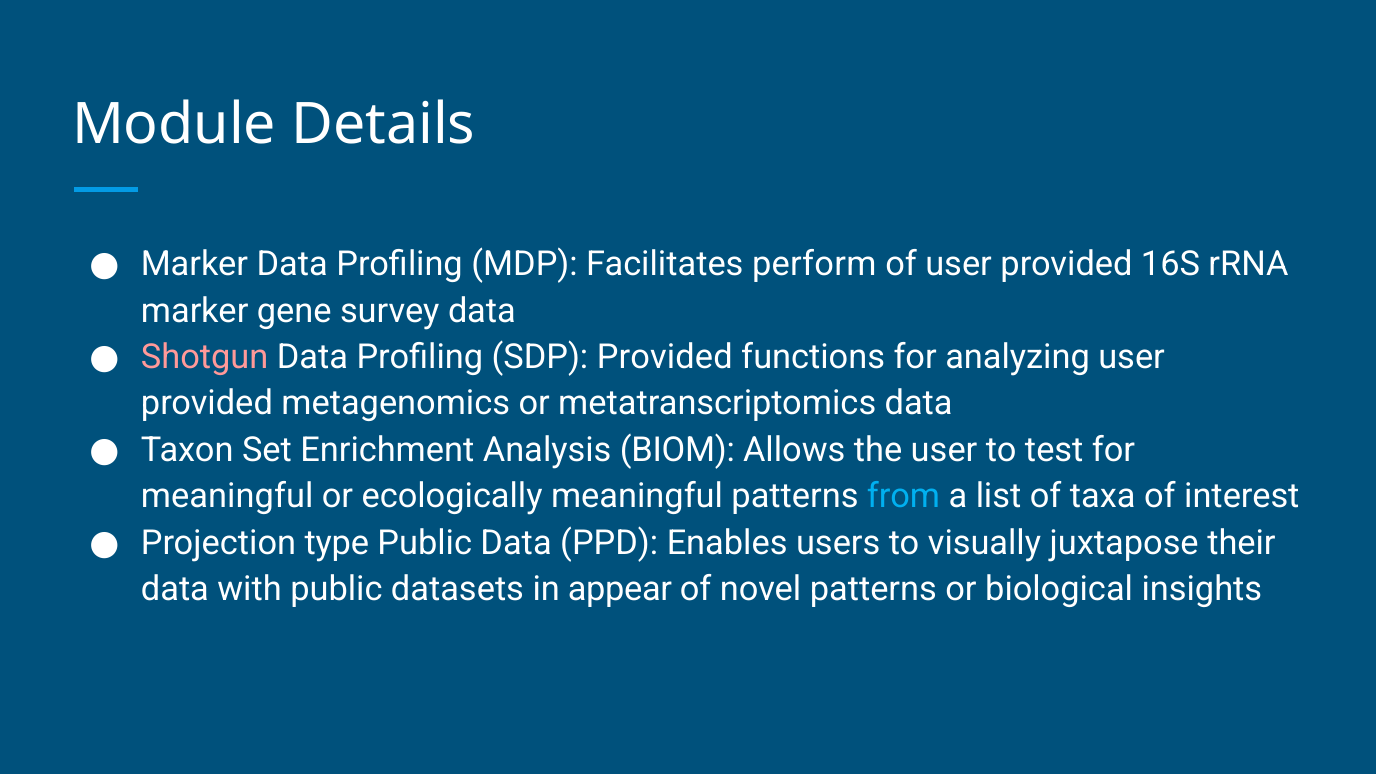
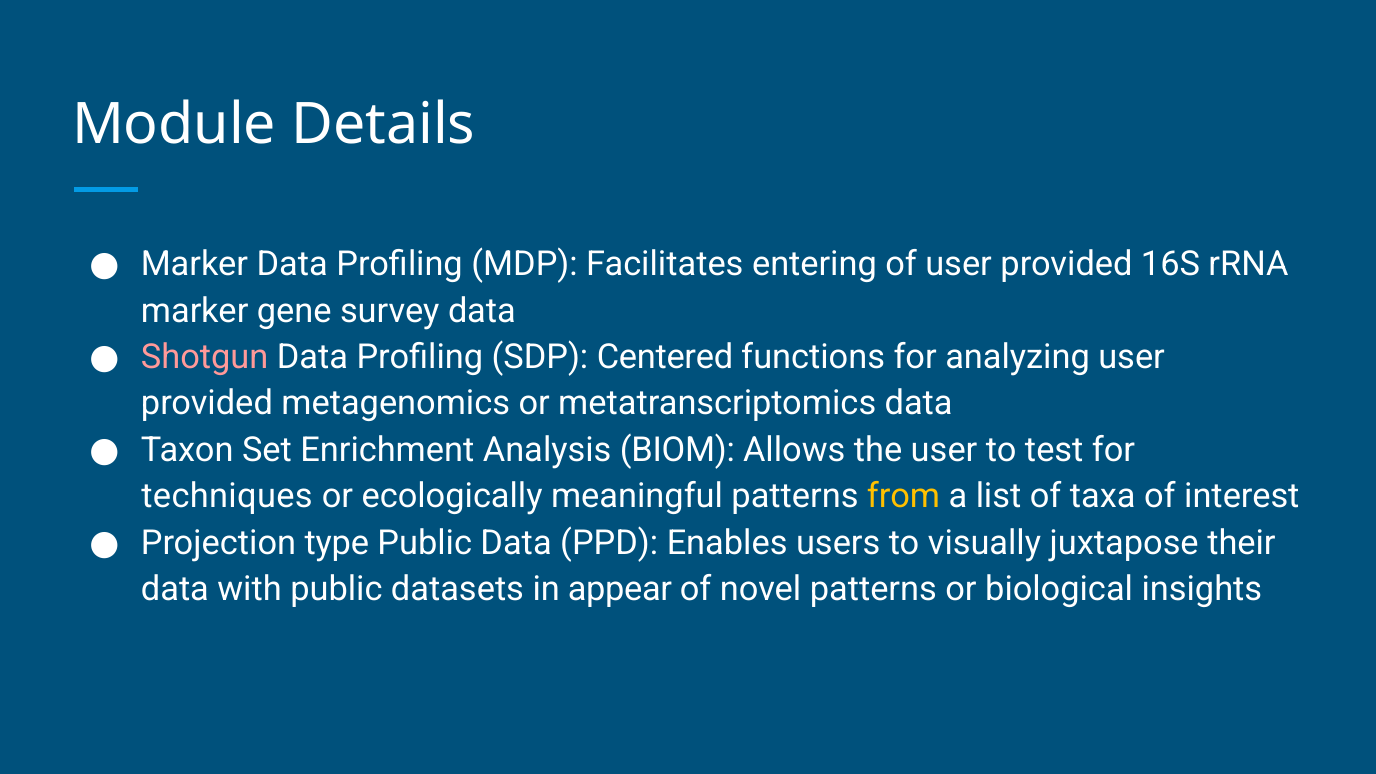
perform: perform -> entering (814, 264)
SDP Provided: Provided -> Centered (665, 357)
meaningful: meaningful -> techniques (227, 496)
from colour: light blue -> yellow (903, 496)
